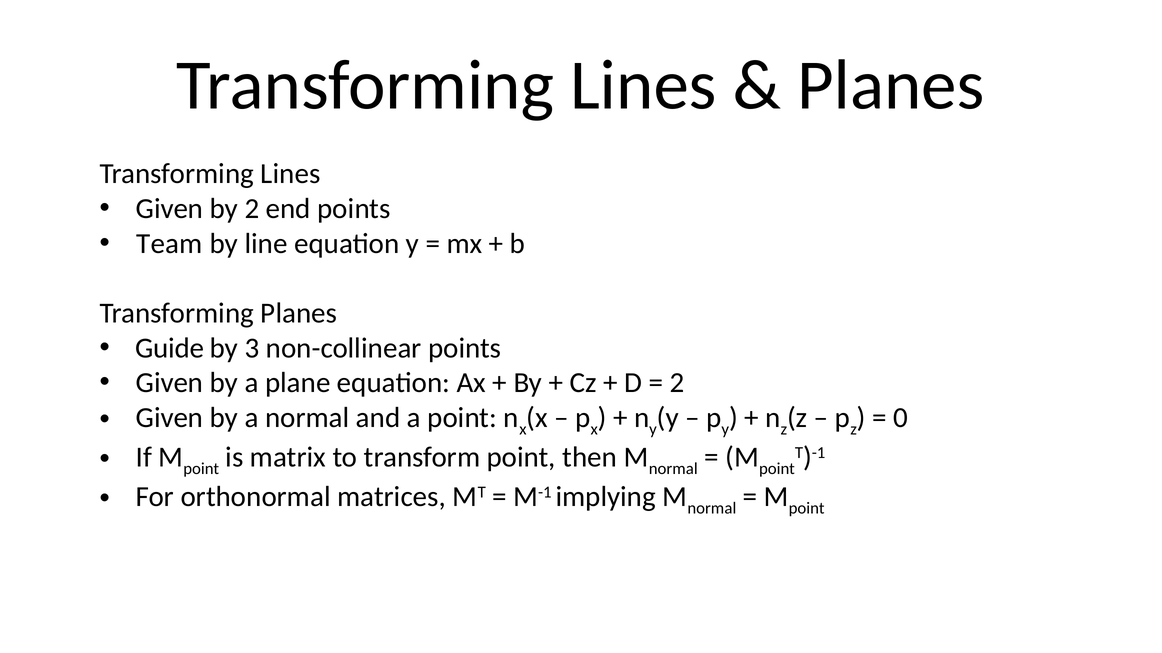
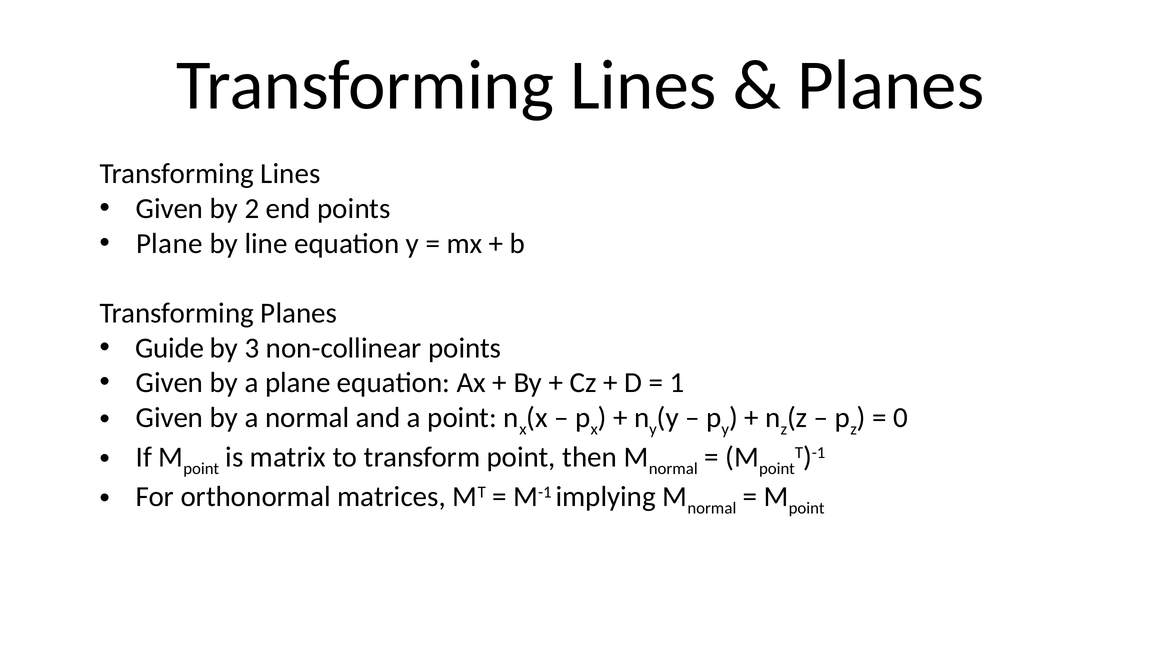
Team: Team -> Plane (169, 244)
2: 2 -> 1 (677, 383)
